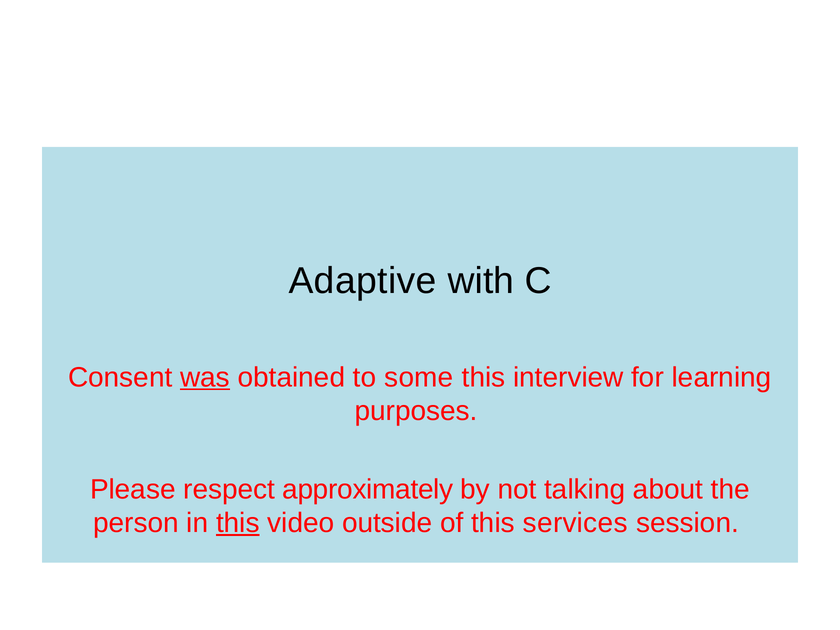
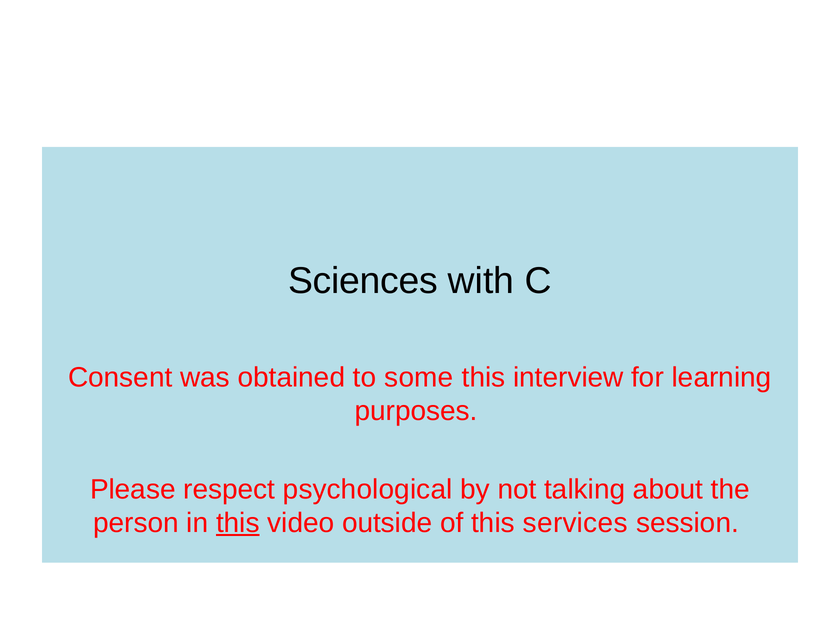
Adaptive: Adaptive -> Sciences (363, 281)
was underline: present -> none (205, 377)
approximately: approximately -> psychological (368, 489)
